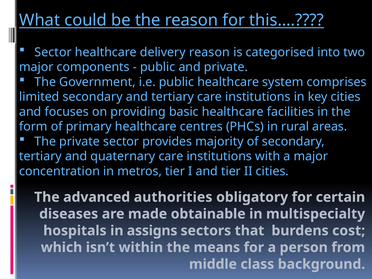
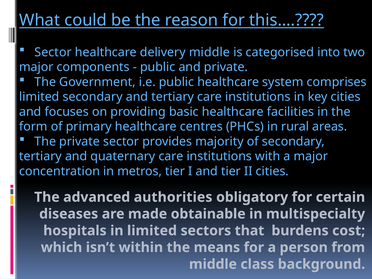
delivery reason: reason -> middle (209, 52)
in assigns: assigns -> limited (152, 231)
